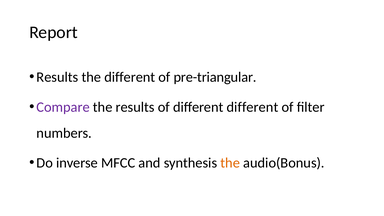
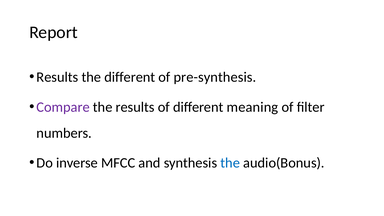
pre-triangular: pre-triangular -> pre-synthesis (215, 77)
different different: different -> meaning (252, 107)
the colour: orange -> blue (230, 163)
